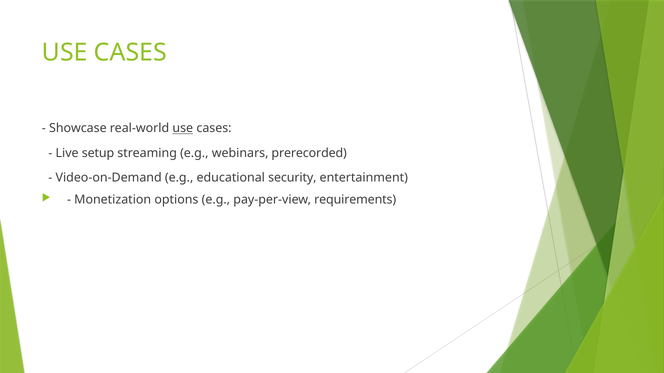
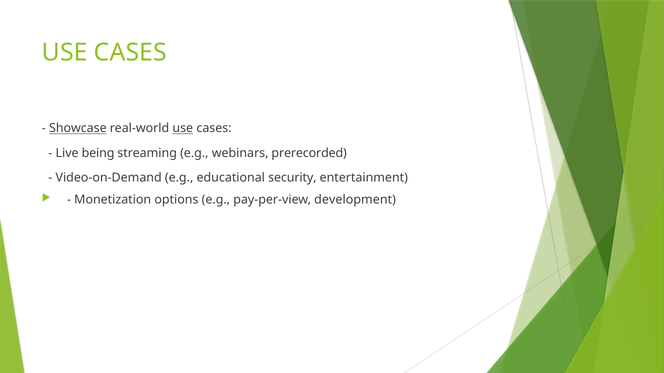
Showcase underline: none -> present (78, 129)
setup: setup -> being (98, 153)
requirements: requirements -> development (355, 200)
